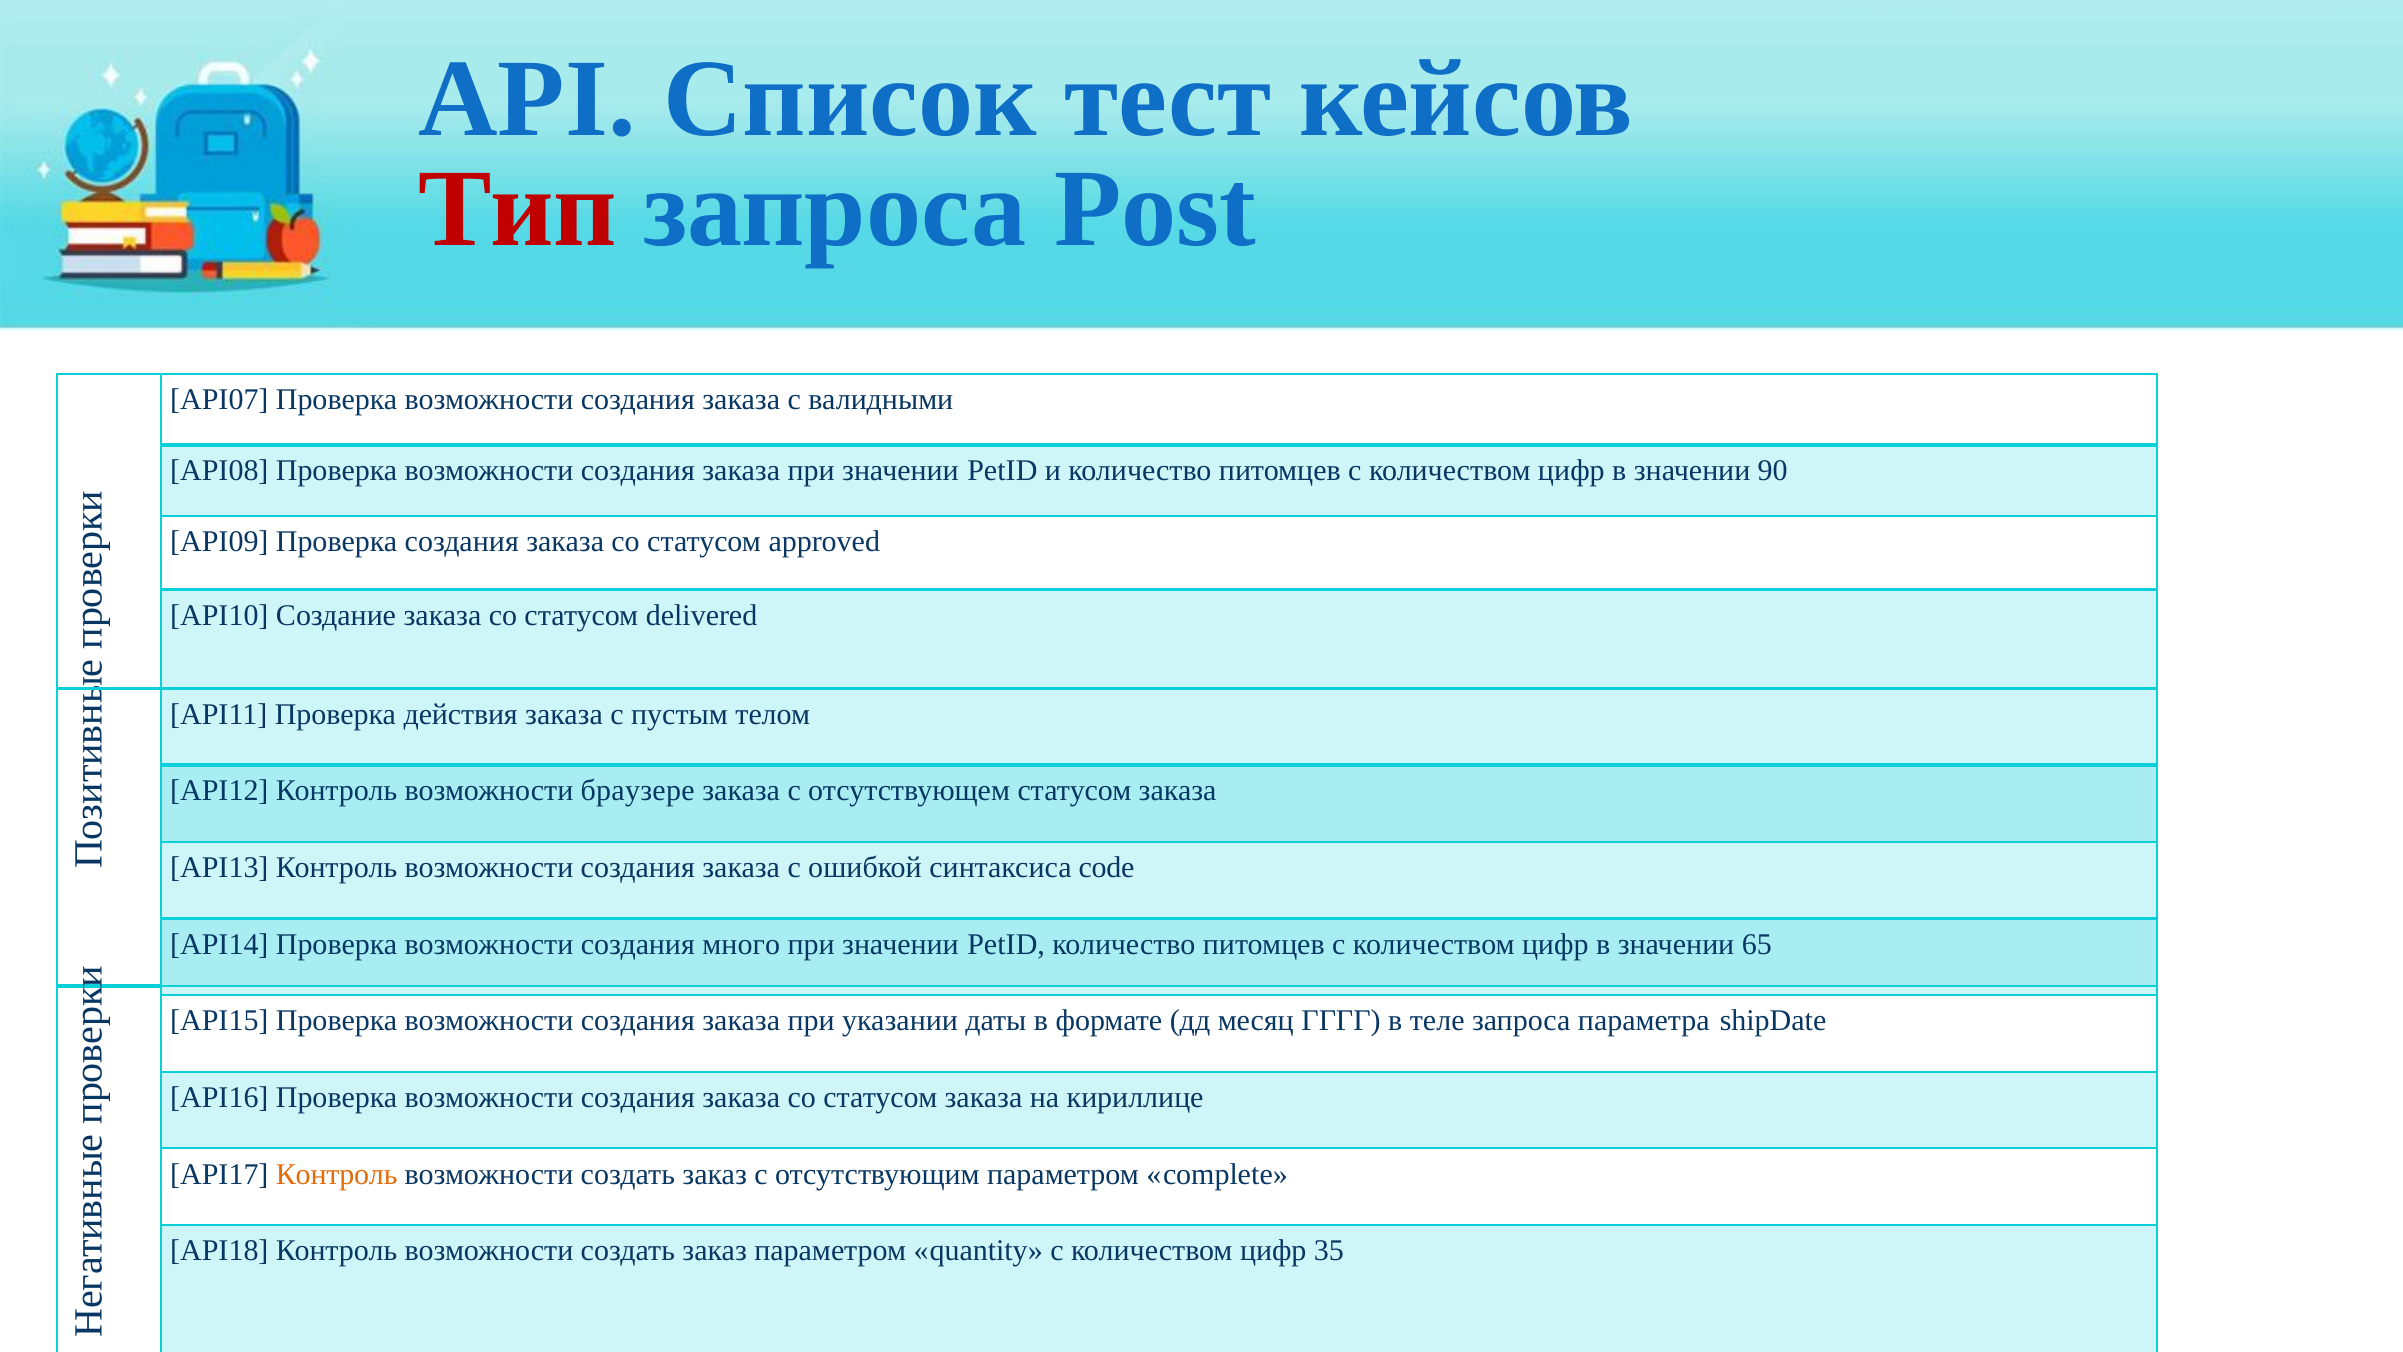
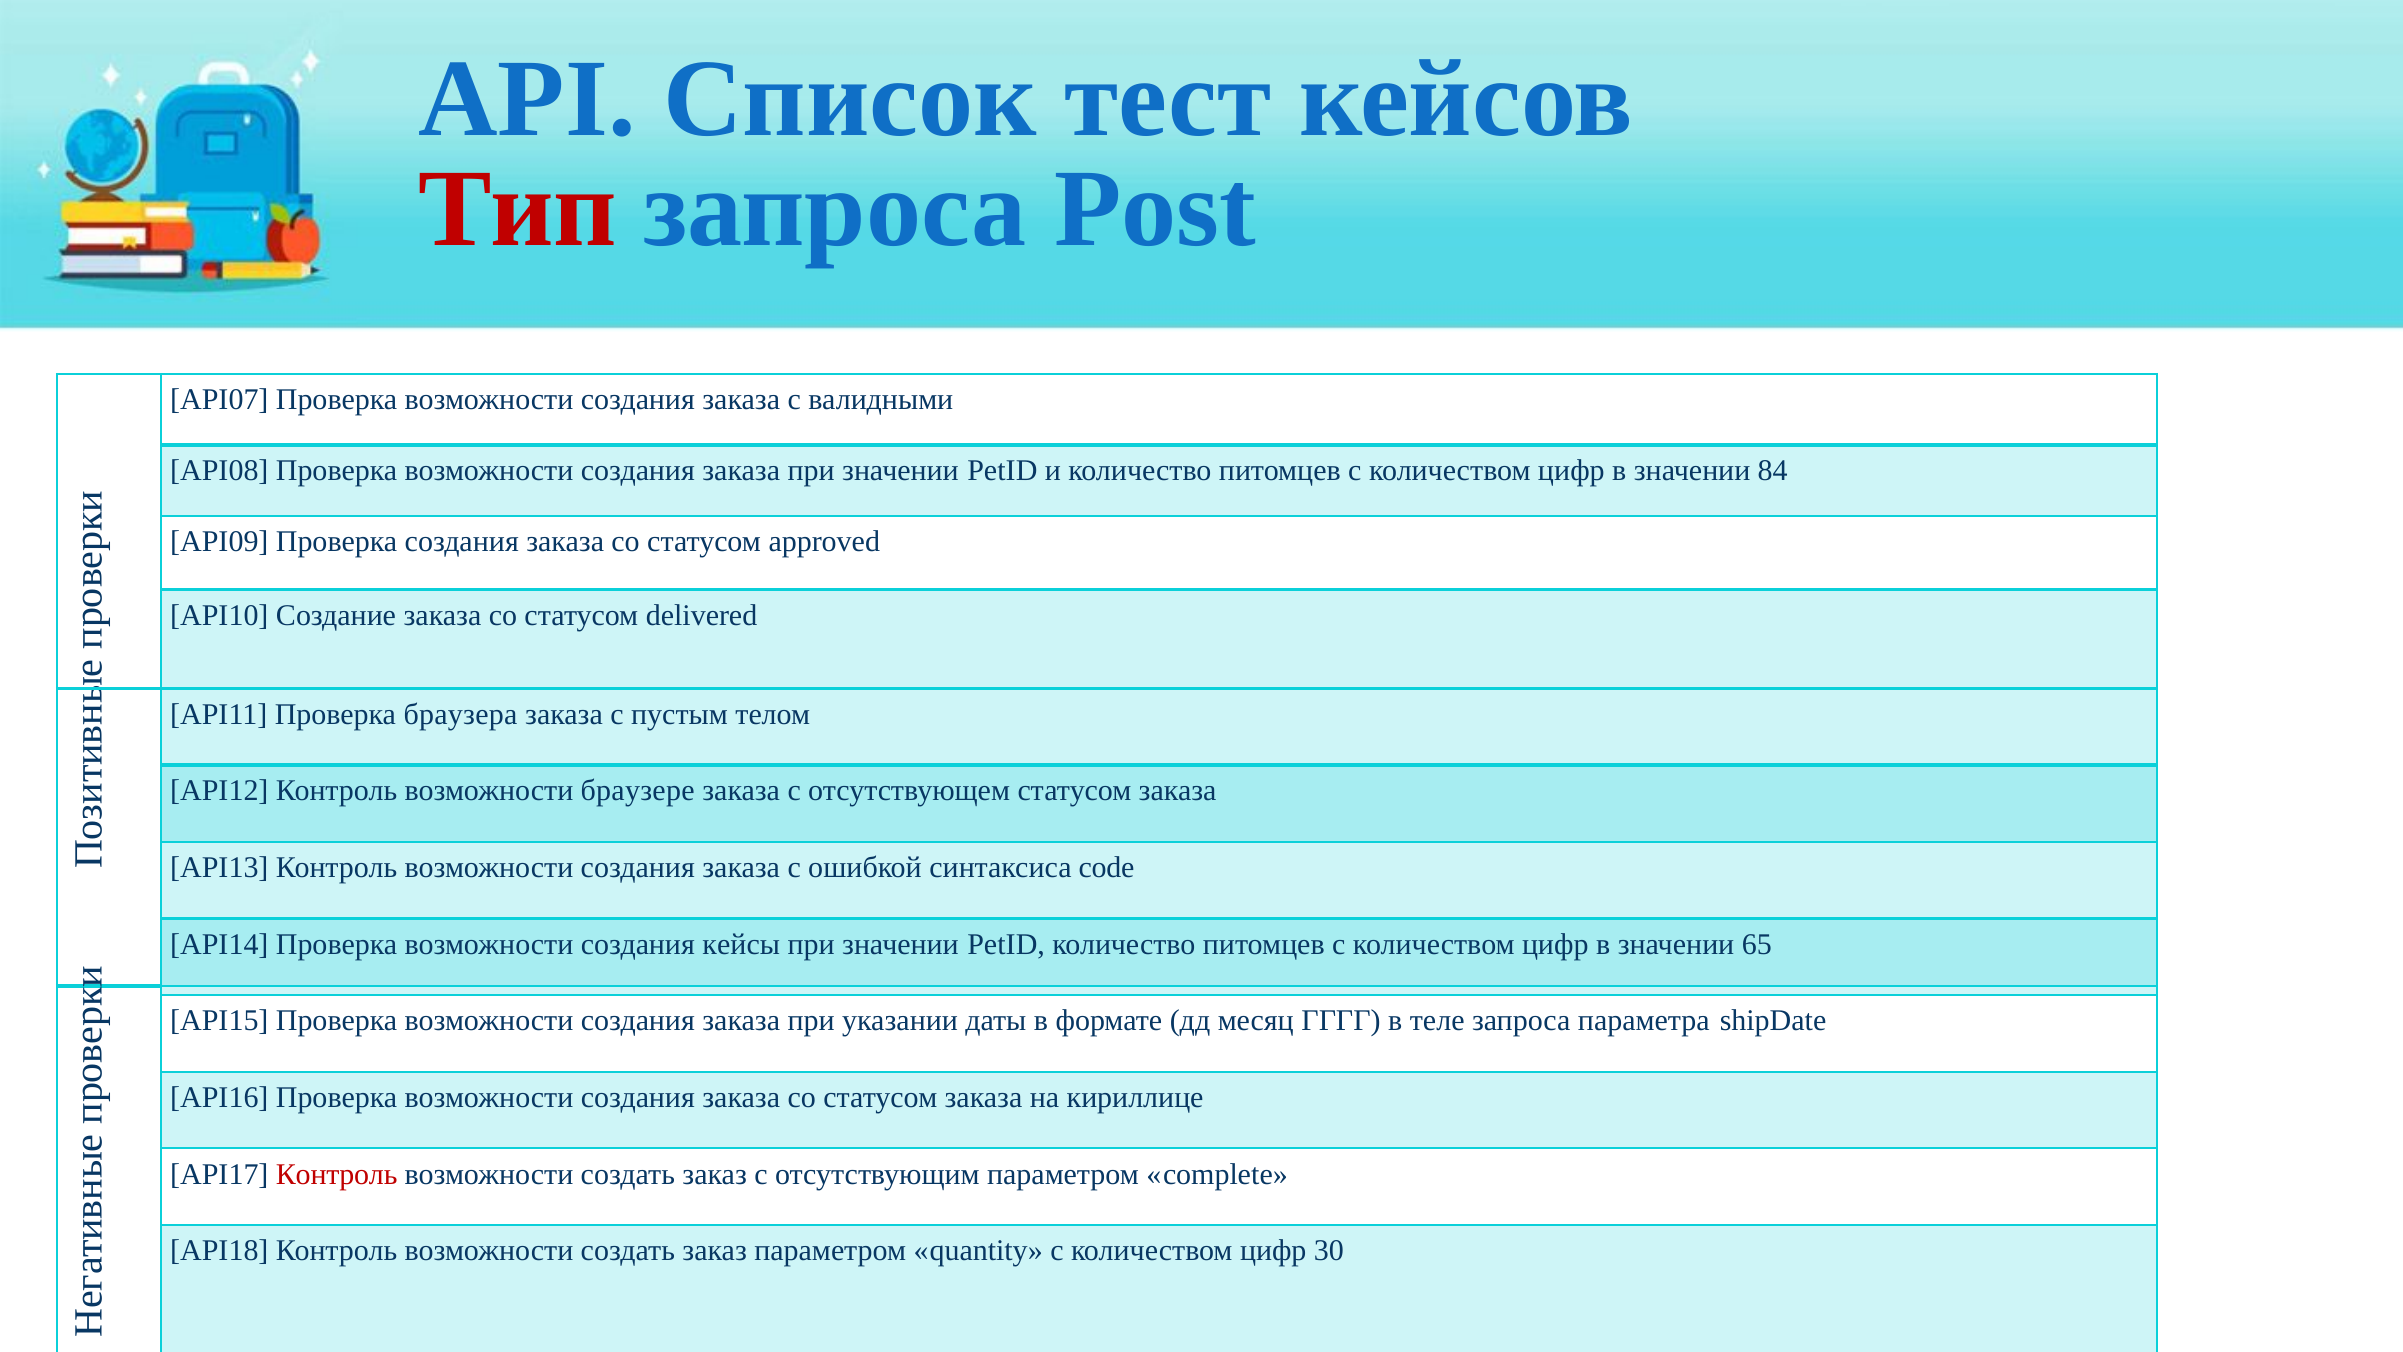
90: 90 -> 84 (1773, 471)
действия: действия -> браузера (461, 714)
много: много -> кейсы (741, 944)
Контроль colour: orange -> red (337, 1174)
35: 35 -> 30 (1329, 1251)
